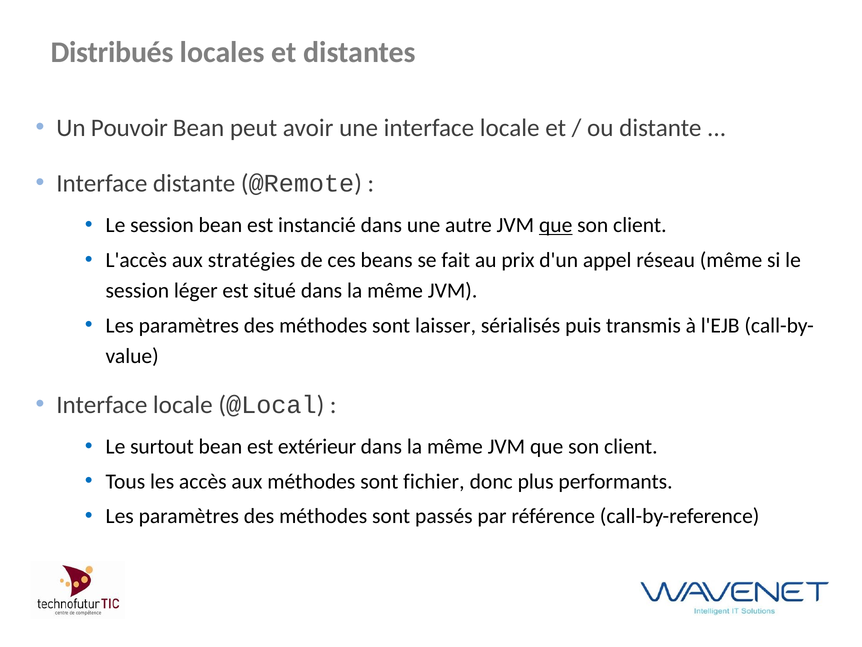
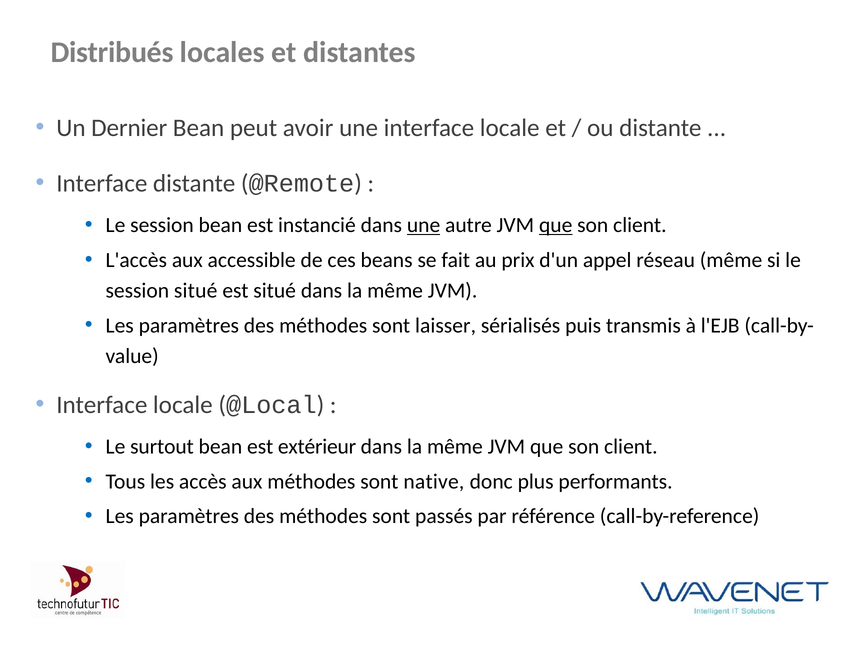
Pouvoir: Pouvoir -> Dernier (129, 128)
une underline: none -> present (424, 225)
stratégies: stratégies -> accessible (252, 260)
session léger: léger -> situé (196, 290)
fichier: fichier -> native (434, 481)
